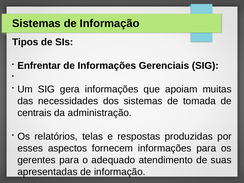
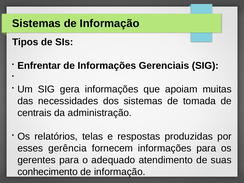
aspectos: aspectos -> gerência (67, 148)
apresentadas: apresentadas -> conhecimento (48, 172)
